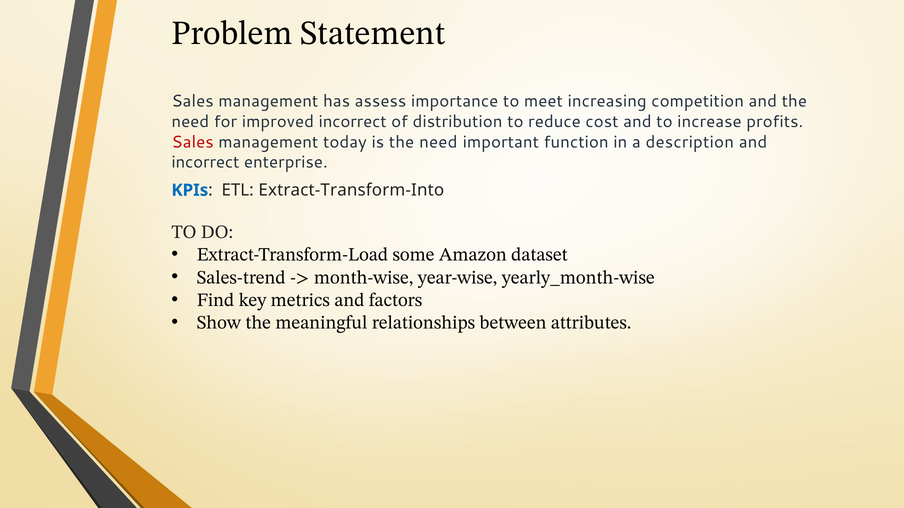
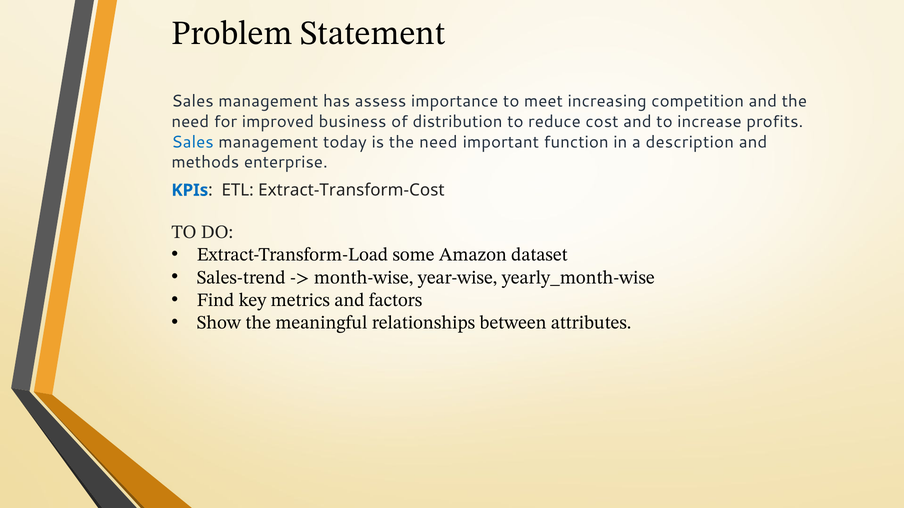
improved incorrect: incorrect -> business (353, 122)
Sales colour: red -> blue (193, 142)
incorrect: incorrect -> methods (205, 162)
Extract-Transform-Into: Extract-Transform-Into -> Extract-Transform-Cost (351, 190)
